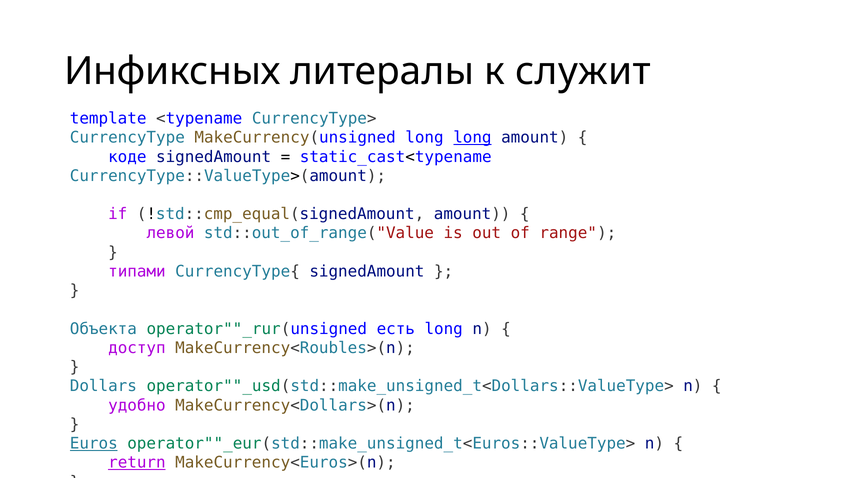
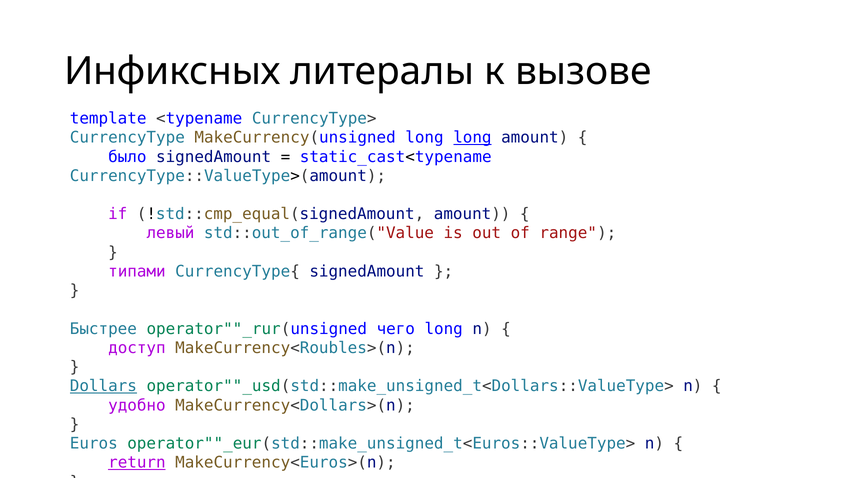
служит: служит -> вызове (583, 71)
коде: коде -> было (127, 157)
левой: левой -> левый (170, 233)
Объекта: Объекта -> Быстрее (103, 329)
есть: есть -> чего (396, 329)
Dollars underline: none -> present (103, 386)
Euros underline: present -> none (94, 444)
